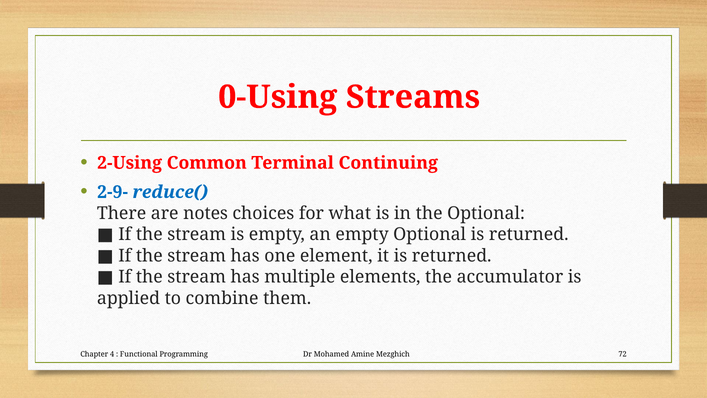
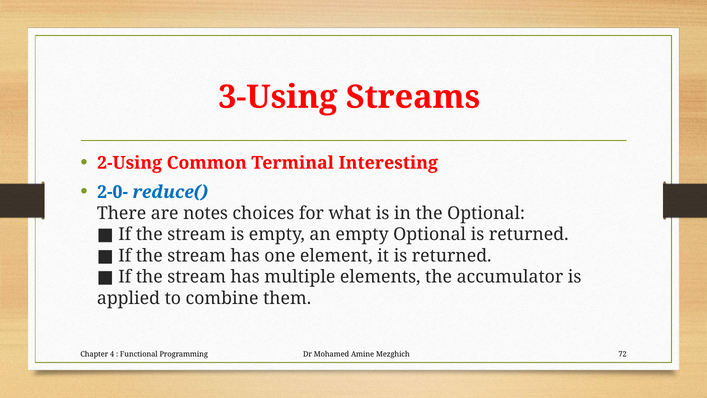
0-Using: 0-Using -> 3-Using (278, 97)
Continuing: Continuing -> Interesting (388, 163)
2-9-: 2-9- -> 2-0- (112, 192)
